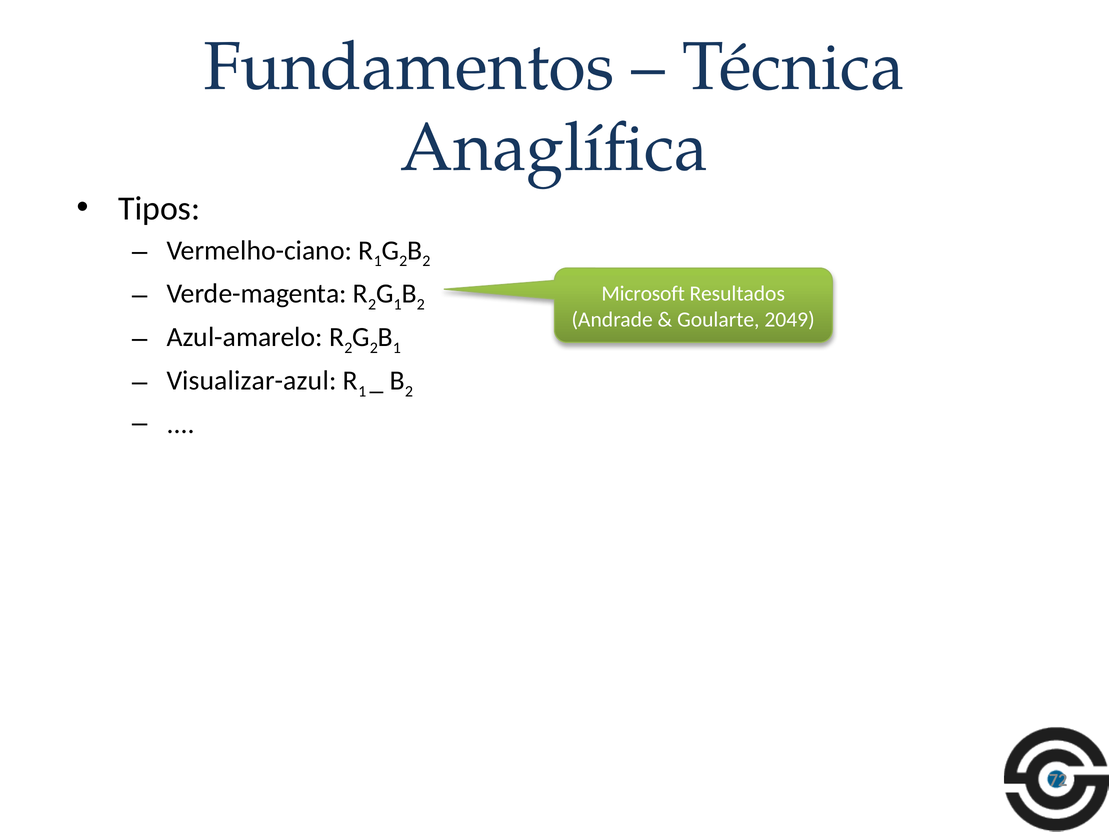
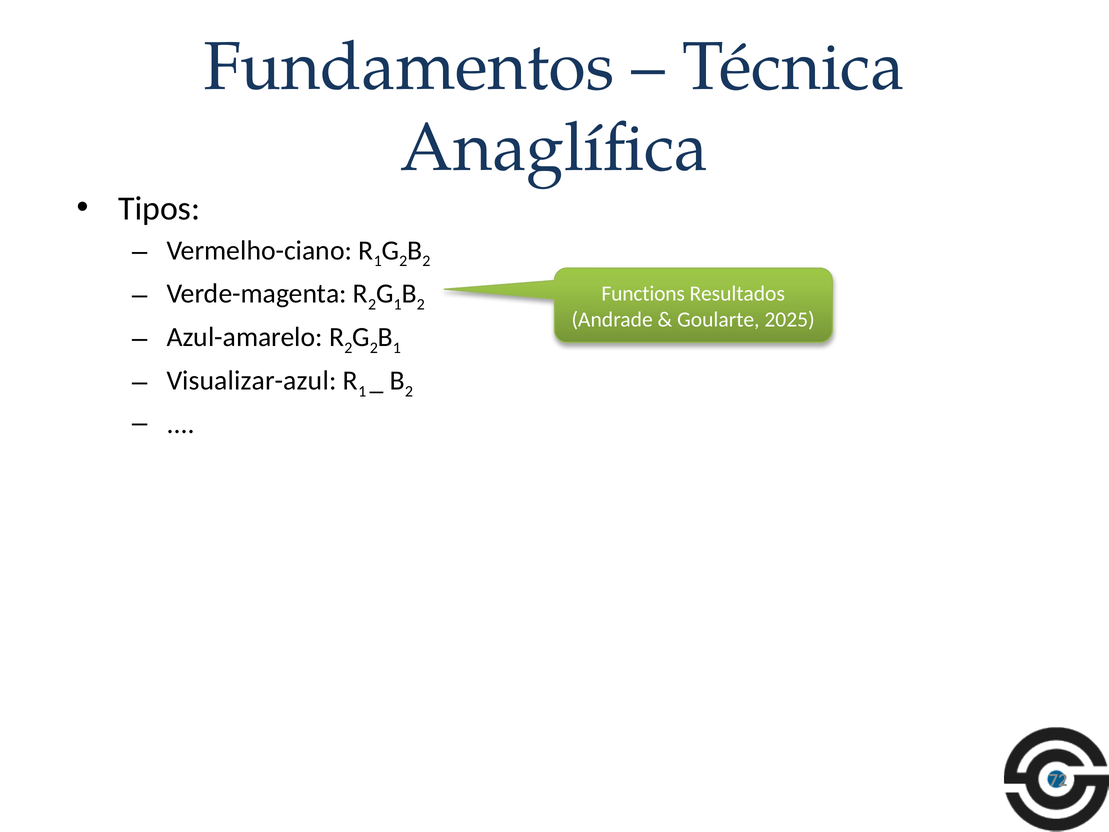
Microsoft: Microsoft -> Functions (643, 294)
2049: 2049 -> 2025 (790, 320)
